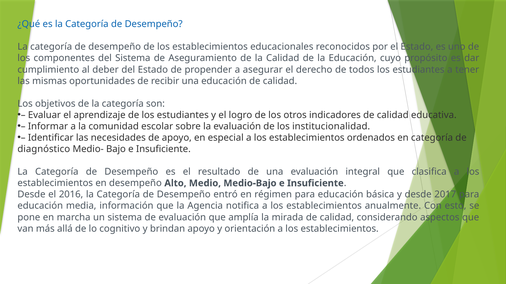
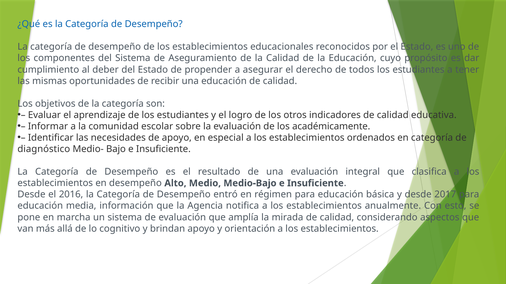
institucionalidad: institucionalidad -> académicamente (331, 127)
